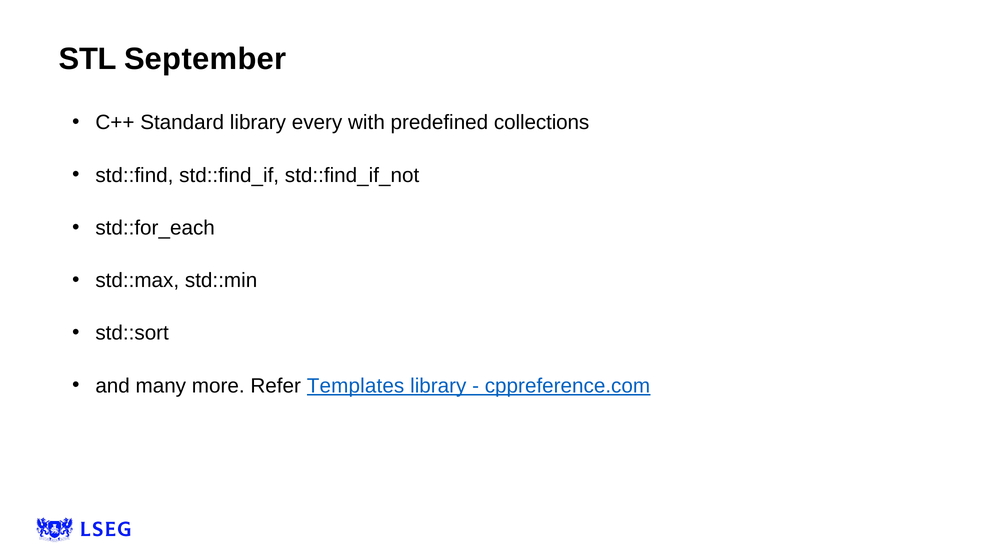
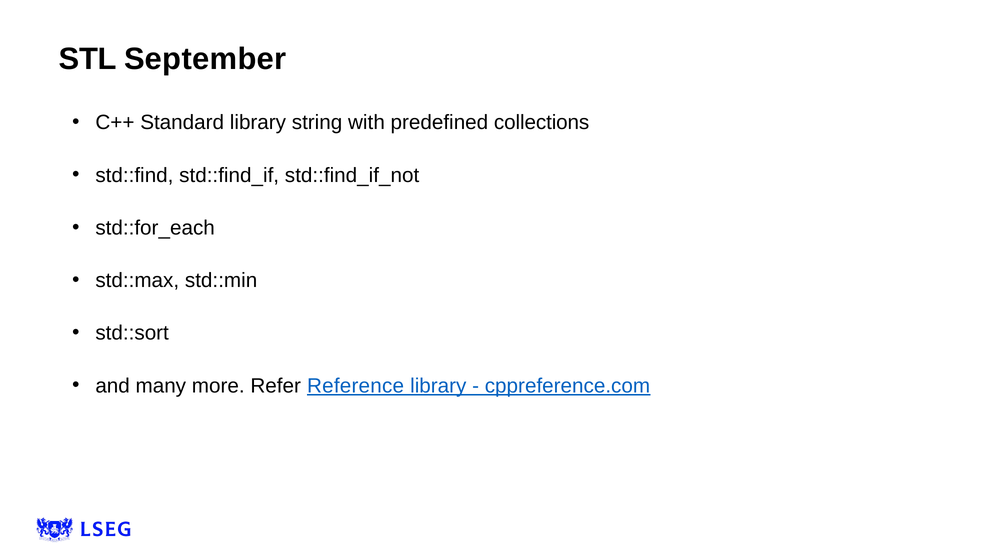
every: every -> string (317, 123)
Templates: Templates -> Reference (356, 386)
